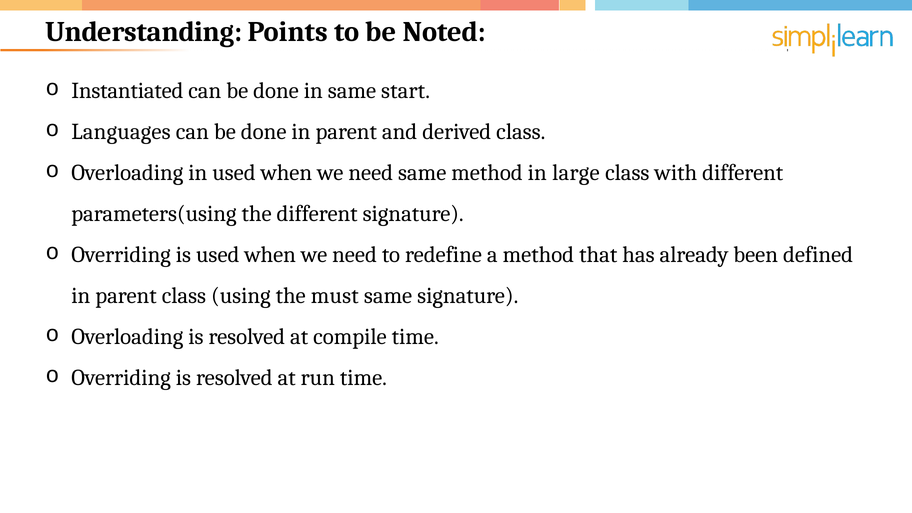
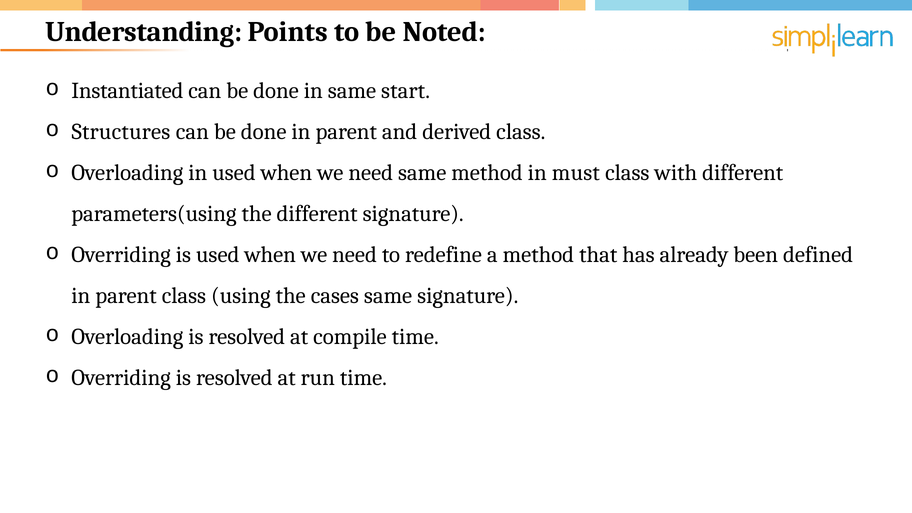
Languages: Languages -> Structures (121, 132)
large: large -> must (576, 173)
must: must -> cases (335, 296)
